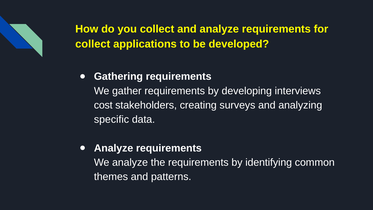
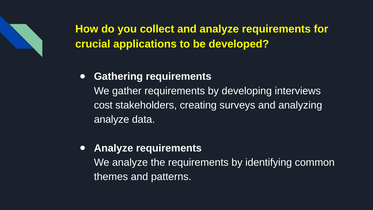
collect: collect -> crucial (93, 44)
specific: specific -> analyze (112, 119)
